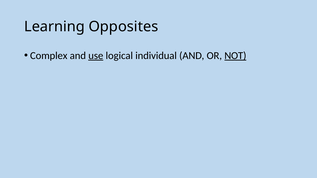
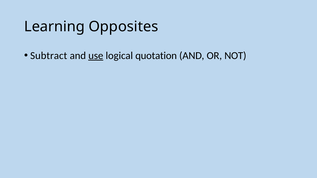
Complex: Complex -> Subtract (49, 56)
individual: individual -> quotation (156, 56)
NOT underline: present -> none (235, 56)
